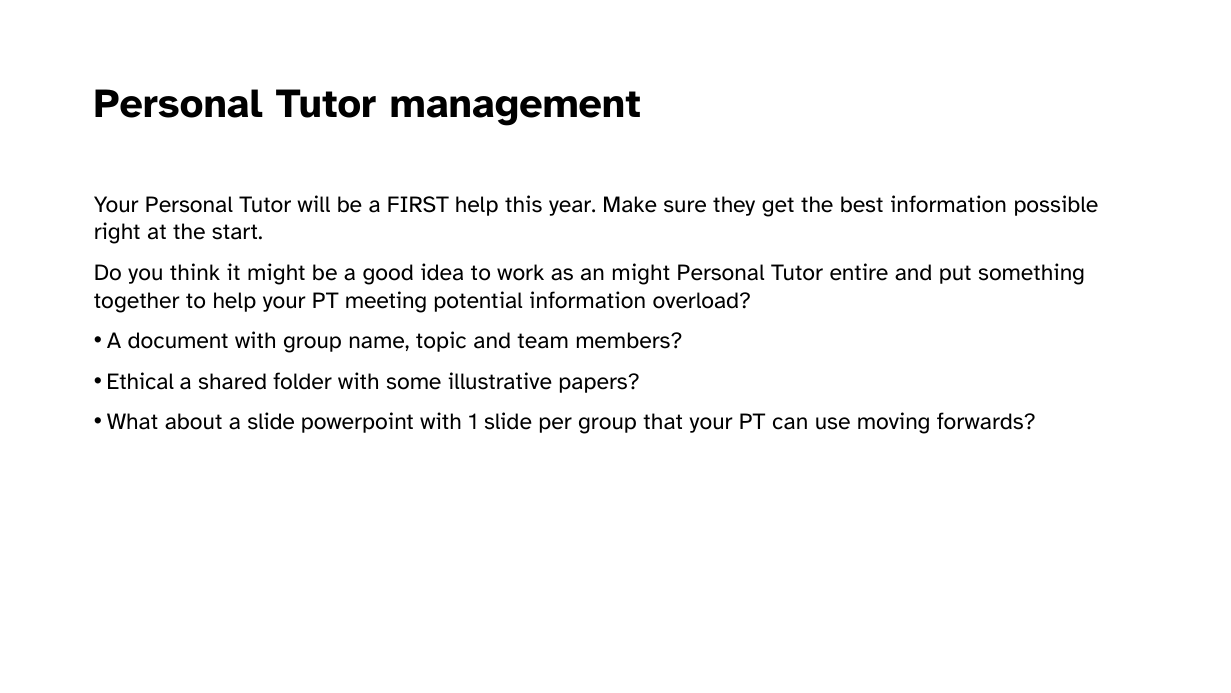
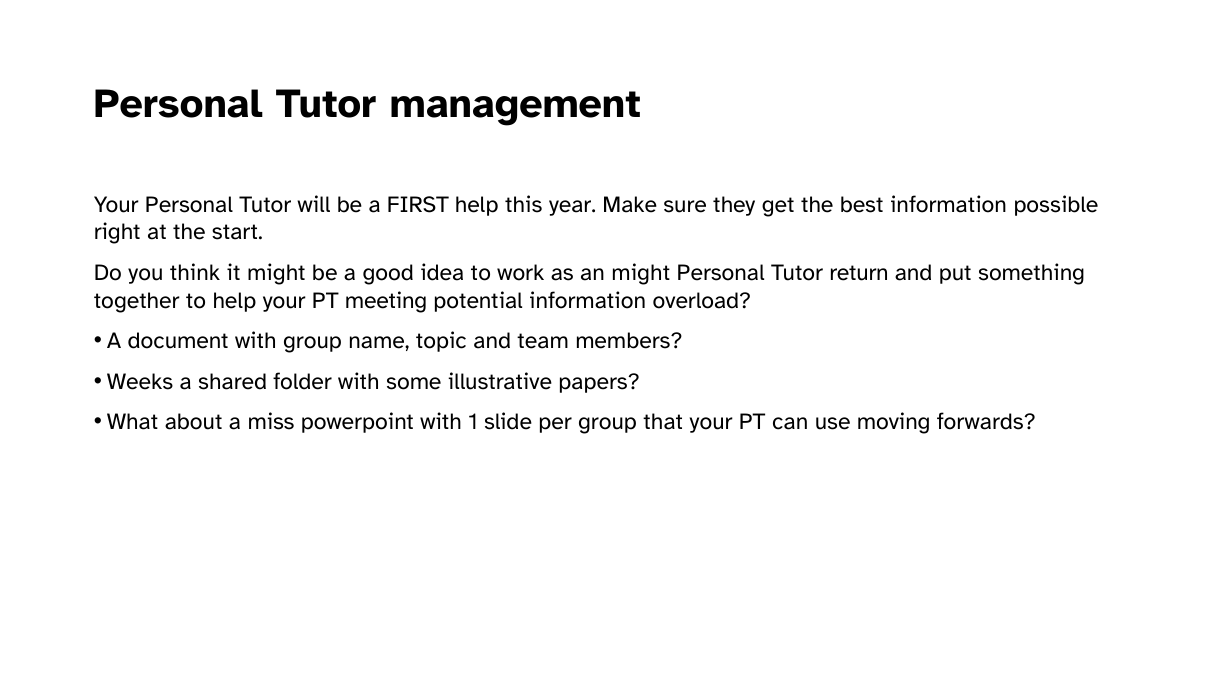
entire: entire -> return (859, 273)
Ethical: Ethical -> Weeks (140, 381)
a slide: slide -> miss (271, 422)
